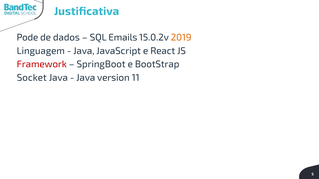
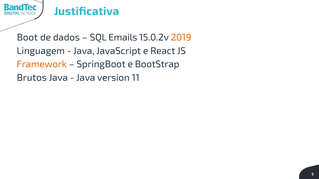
Pode: Pode -> Boot (27, 37)
Framework colour: red -> orange (42, 64)
Socket: Socket -> Brutos (32, 78)
